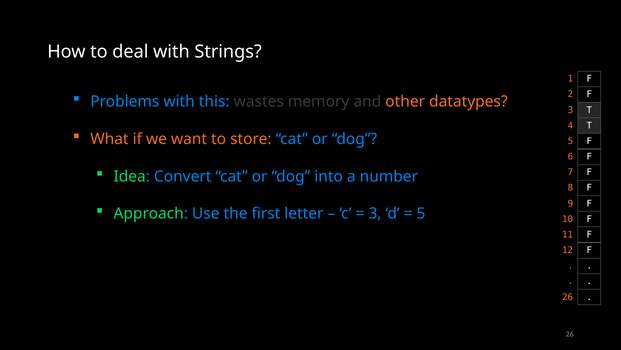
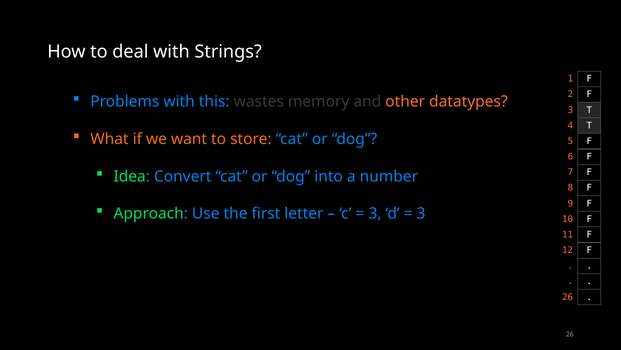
5: 5 -> 3 (421, 213)
